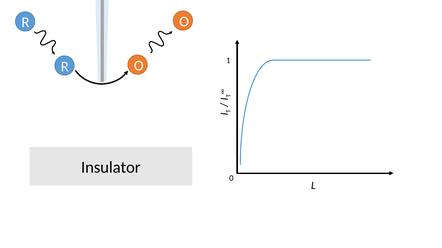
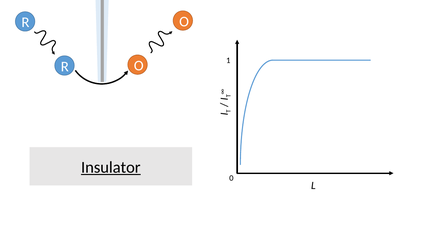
Insulator underline: none -> present (111, 168)
